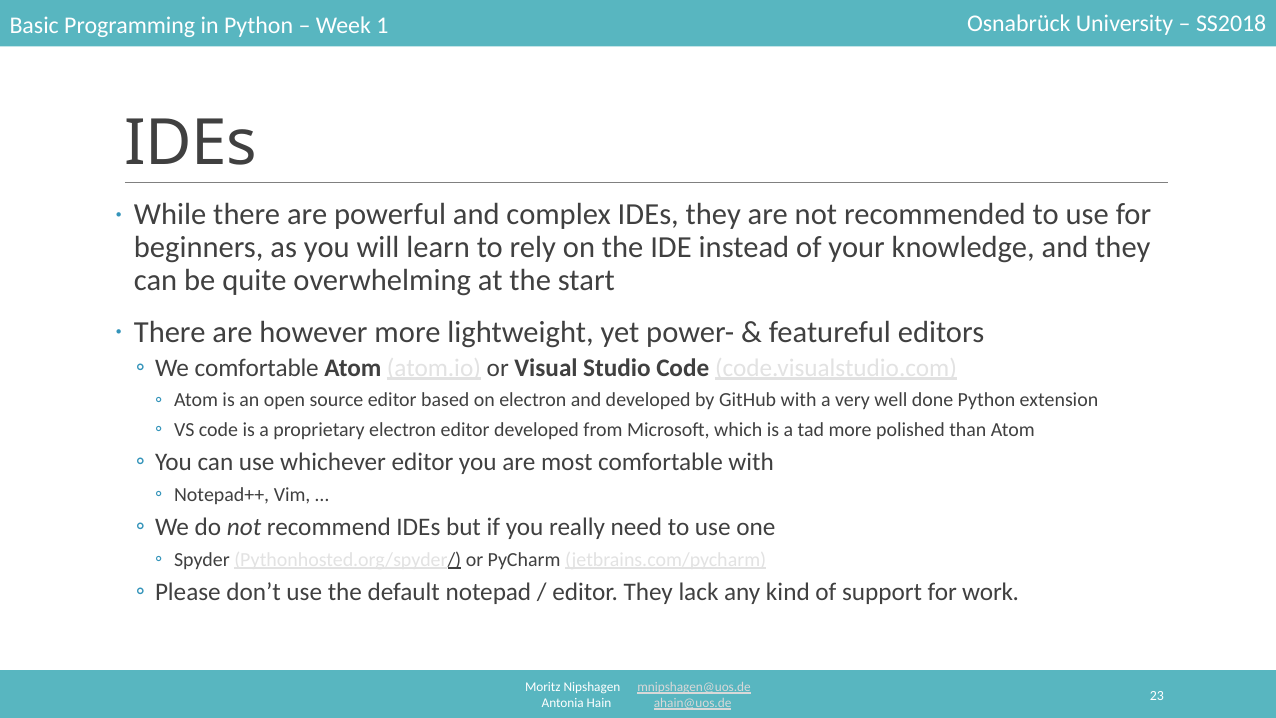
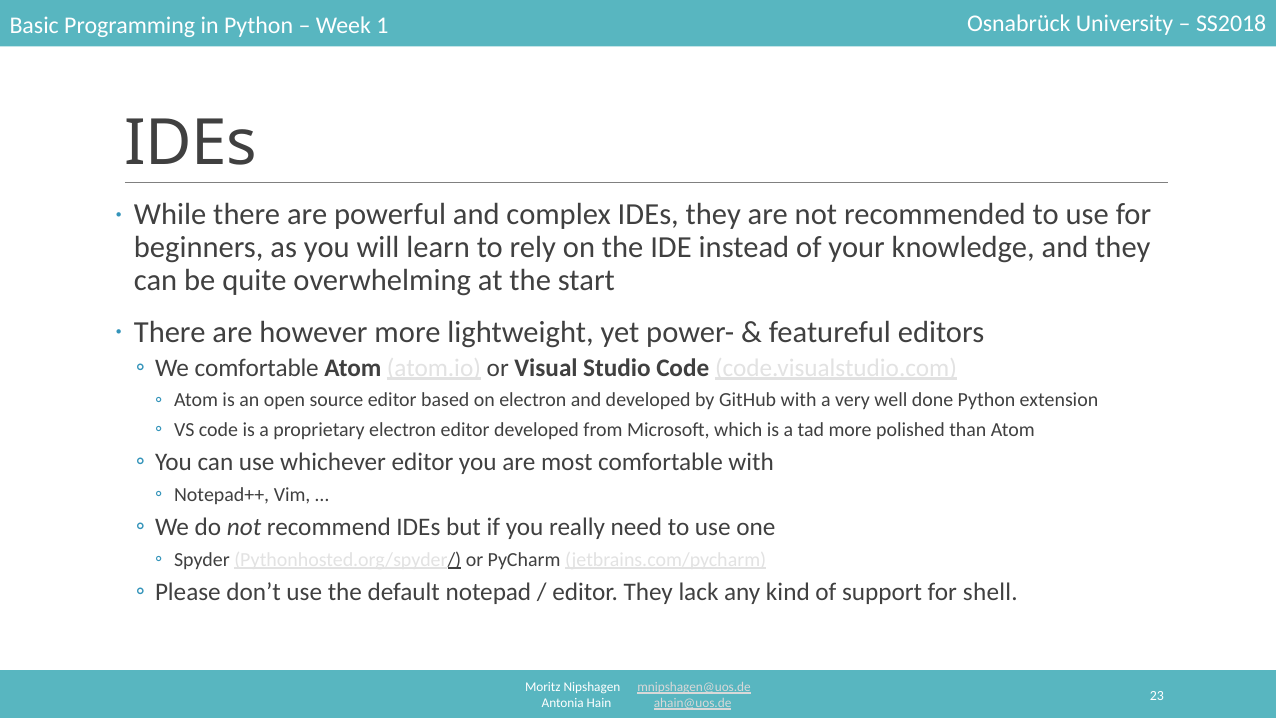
work: work -> shell (990, 592)
